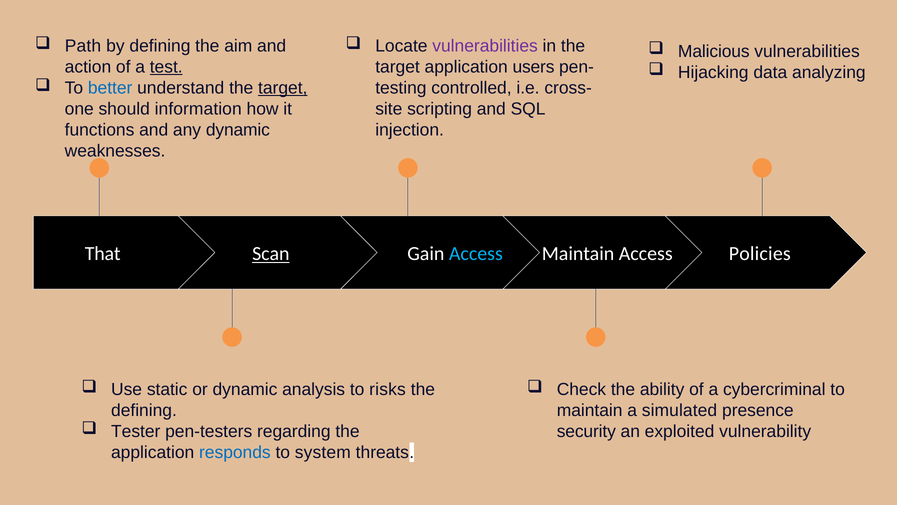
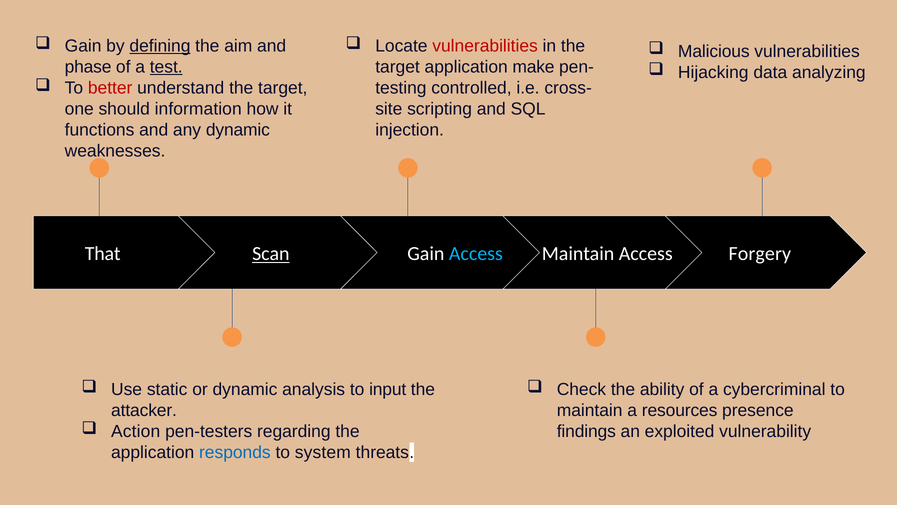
Path: Path -> Gain (83, 46)
defining underline: none -> present (160, 46)
vulnerabilities colour: purple -> red (485, 46)
action: action -> phase (88, 67)
users: users -> make (533, 67)
better colour: blue -> red (110, 88)
target underline: present -> none (283, 88)
Policies: Policies -> Forgery (760, 254)
risks: risks -> input (388, 389)
defining: defining -> attacker (144, 410)
simulated: simulated -> resources (680, 410)
Tester: Tester -> Action (136, 431)
security: security -> findings (586, 431)
